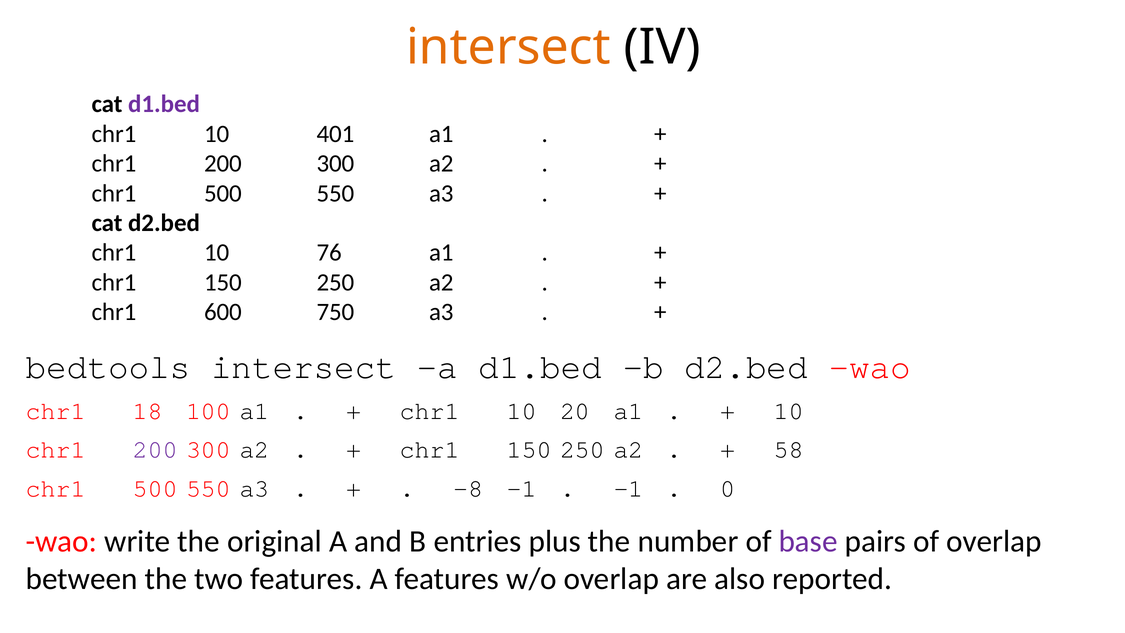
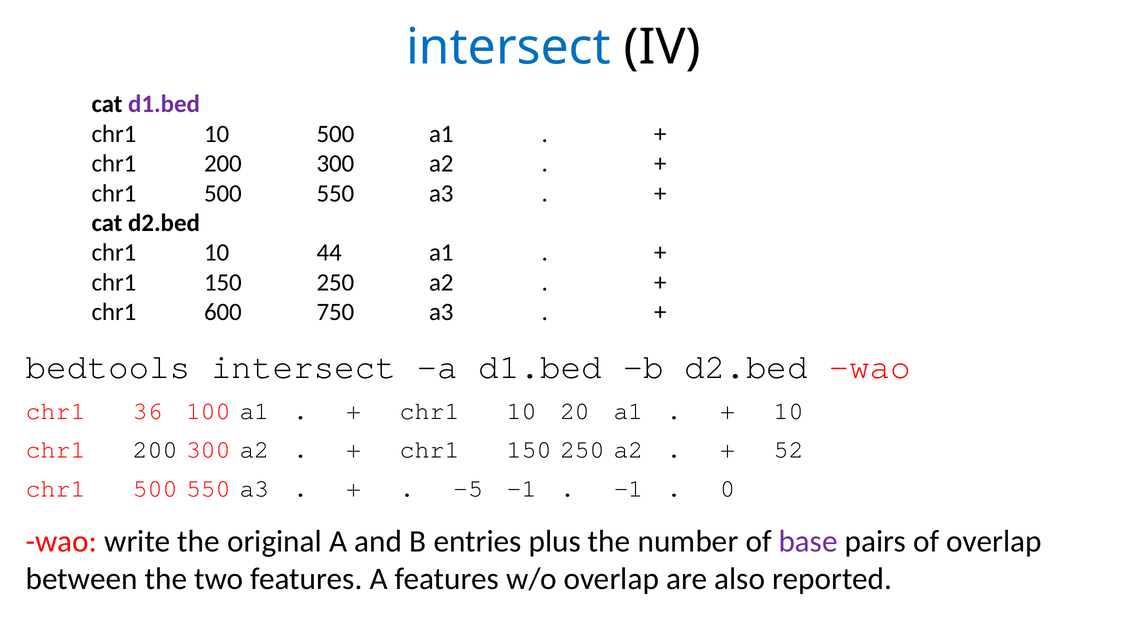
intersect colour: orange -> blue (508, 47)
10 401: 401 -> 500 (335, 134)
76: 76 -> 44 (329, 253)
18: 18 -> 36 (148, 411)
200 colour: purple -> black (155, 450)
58: 58 -> 52 (789, 450)
-8: -8 -> -5 (468, 488)
